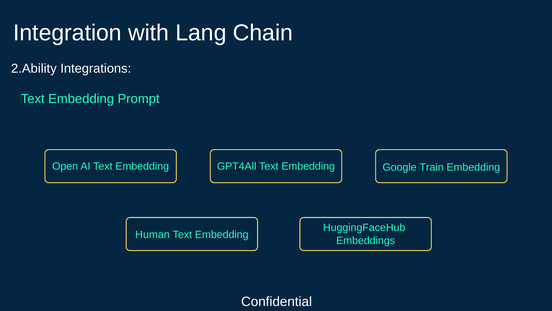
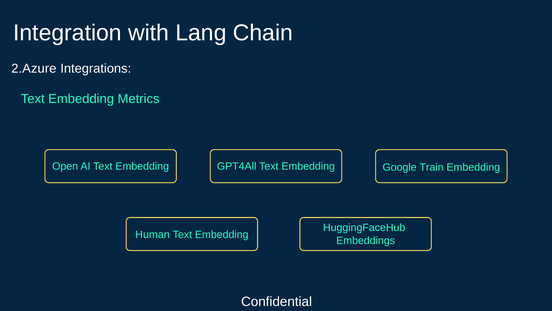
2.Ability: 2.Ability -> 2.Azure (34, 68)
Prompt: Prompt -> Metrics (139, 99)
